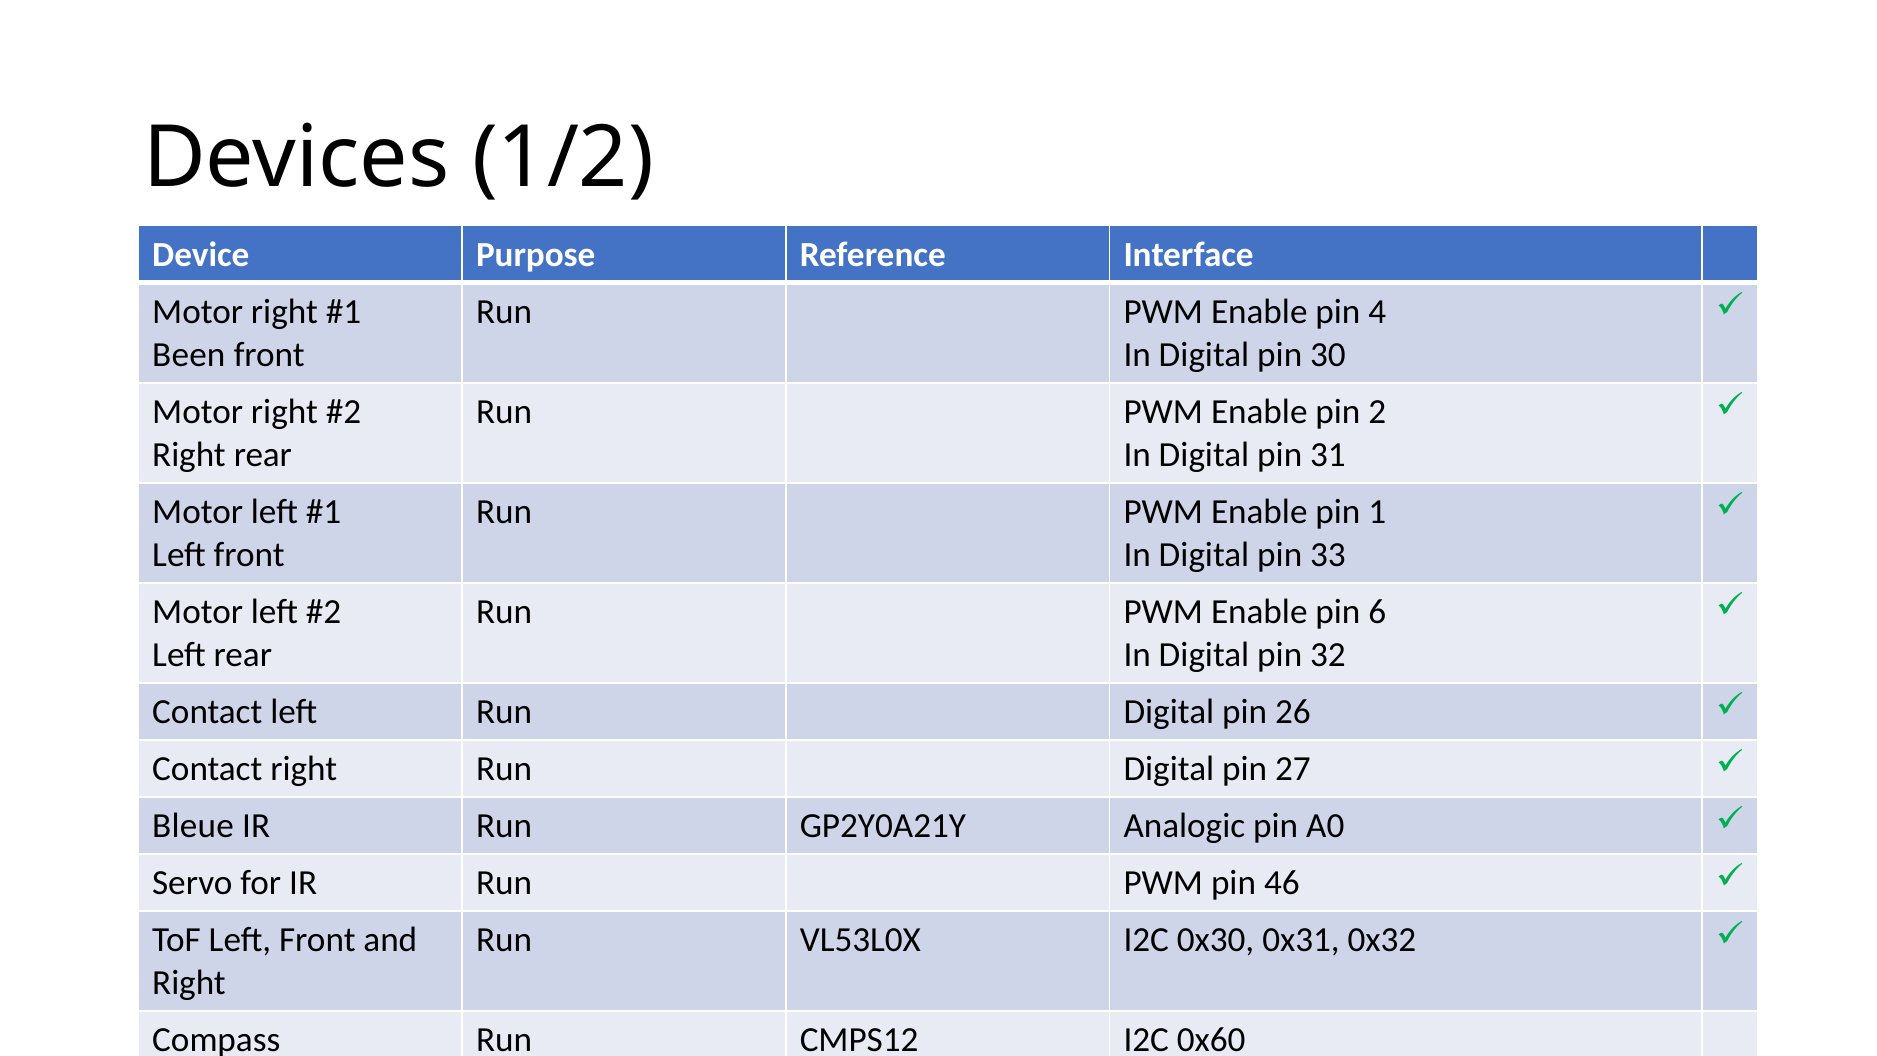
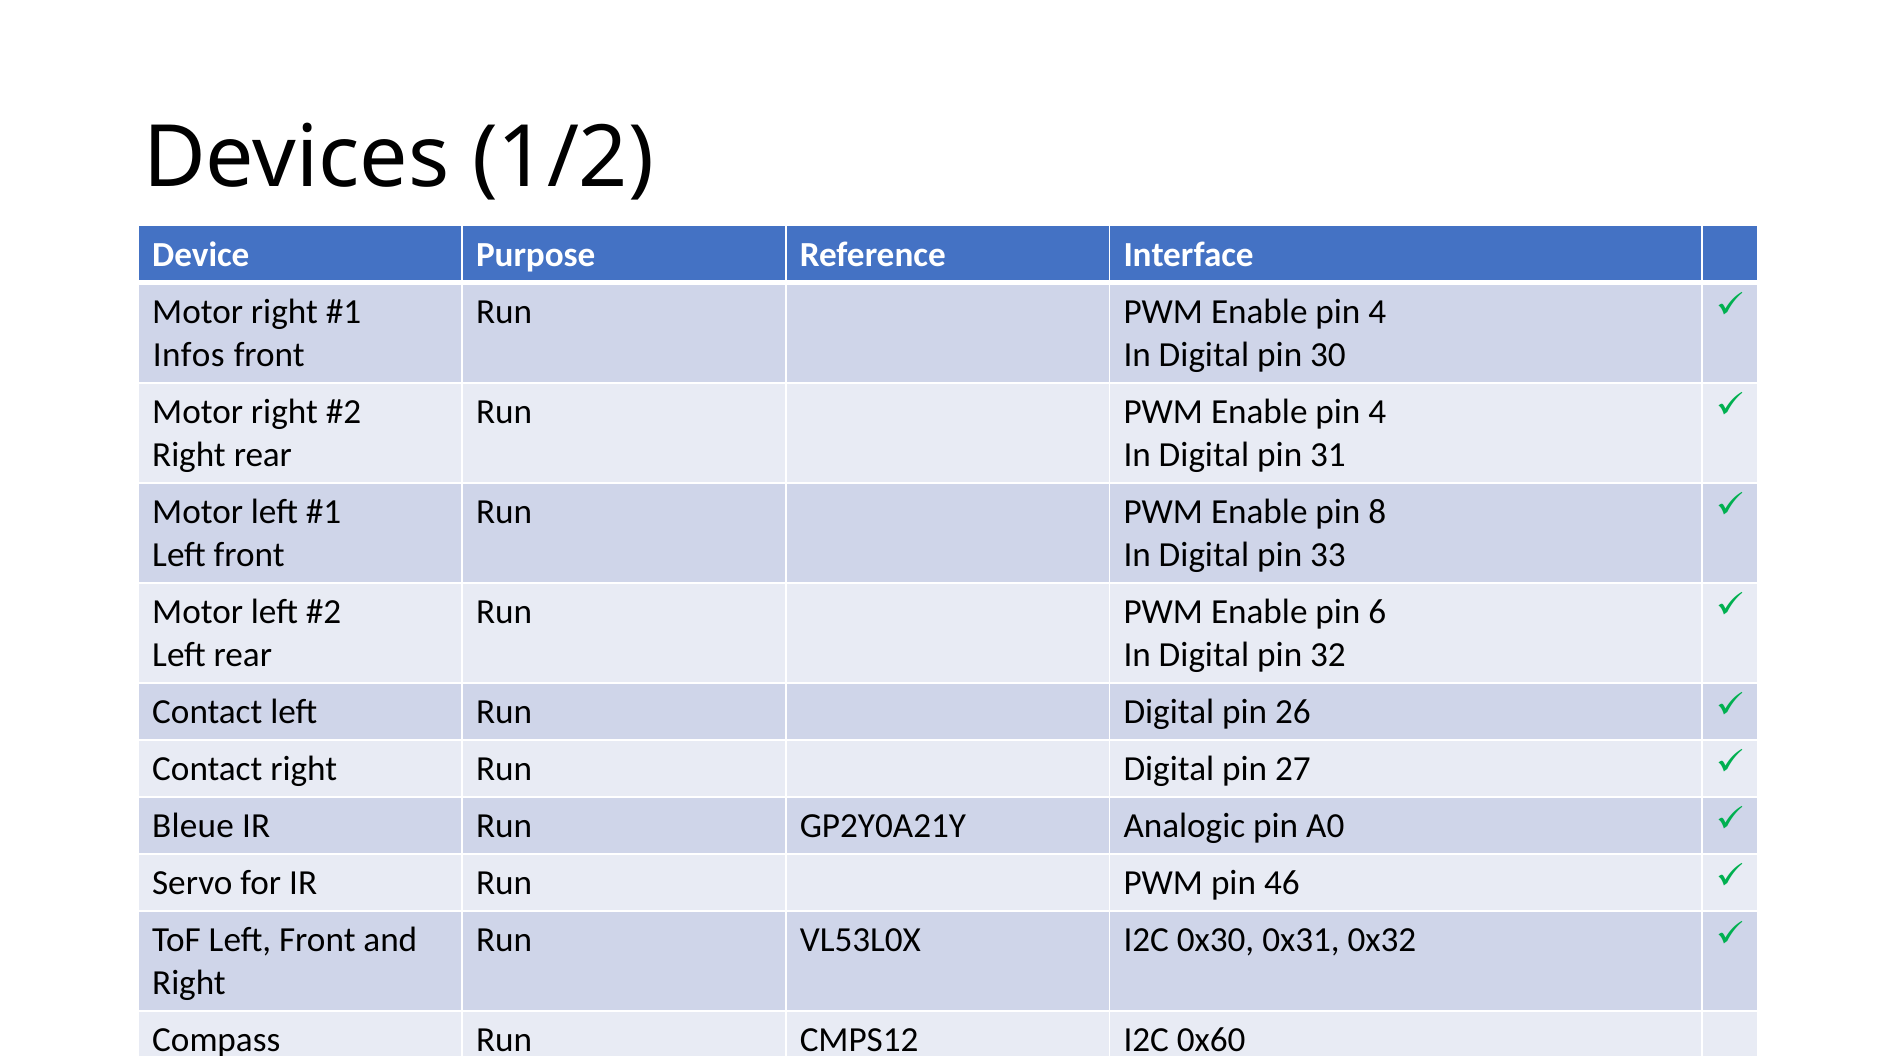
Been: Been -> Infos (189, 355)
2: 2 -> 4 (1377, 412)
1: 1 -> 8 (1377, 512)
